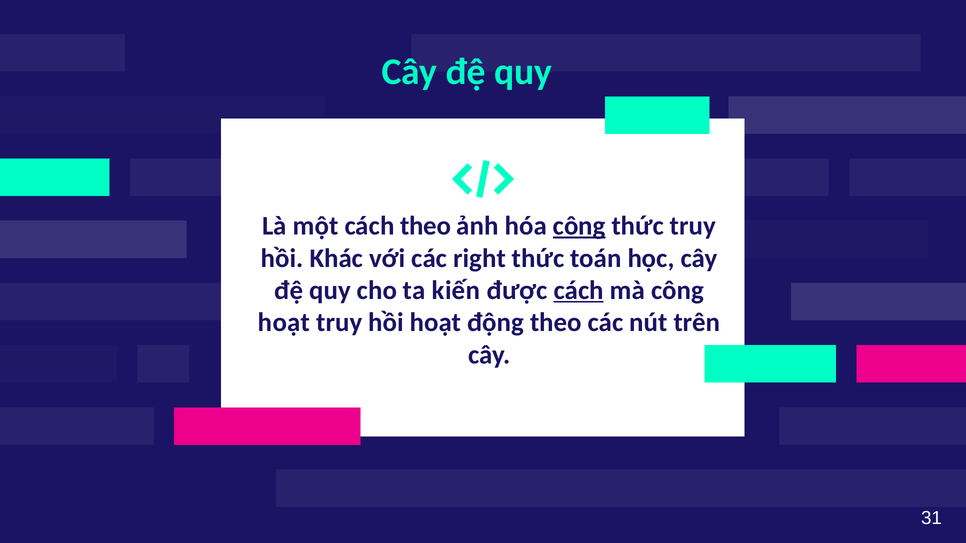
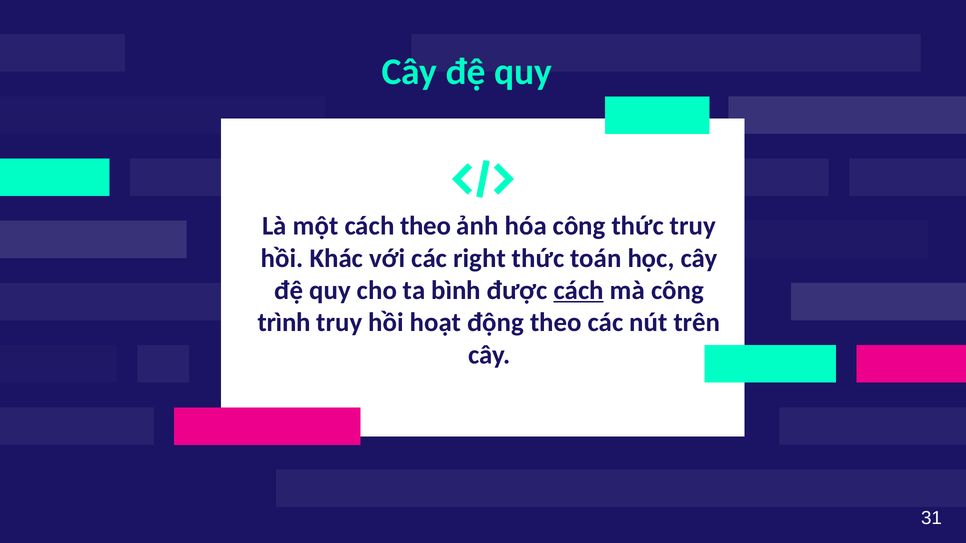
công underline: present -> none (579, 226)
kiến: kiến -> bình (456, 291)
hoạt: hoạt -> trình (284, 323)
